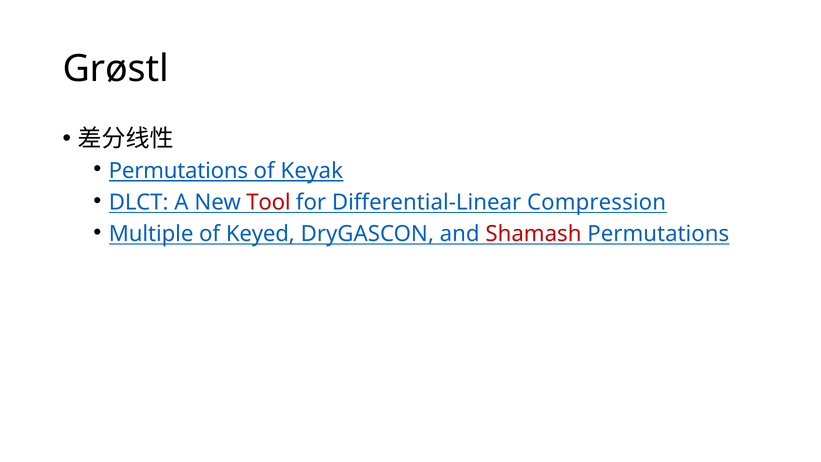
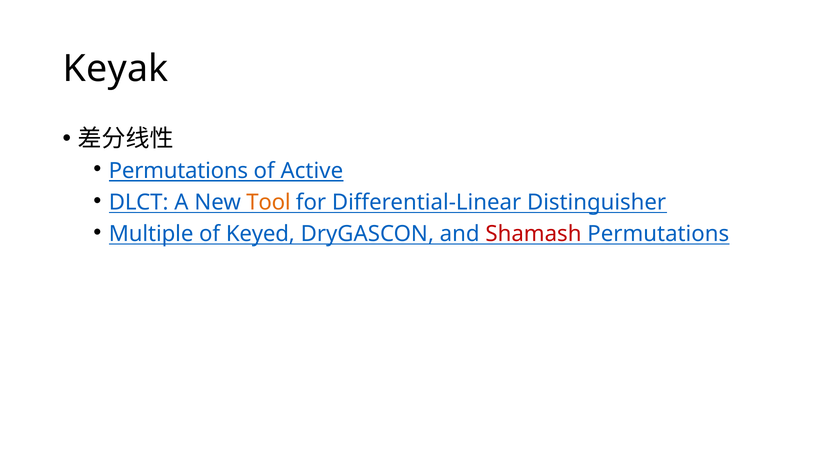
Grøstl: Grøstl -> Keyak (116, 69)
Keyak: Keyak -> Active (312, 171)
Tool colour: red -> orange (269, 202)
Compression: Compression -> Distinguisher (597, 202)
